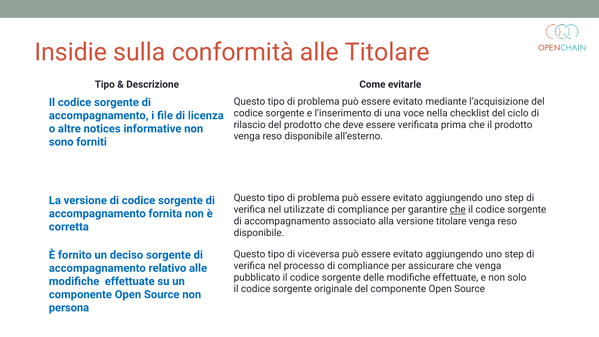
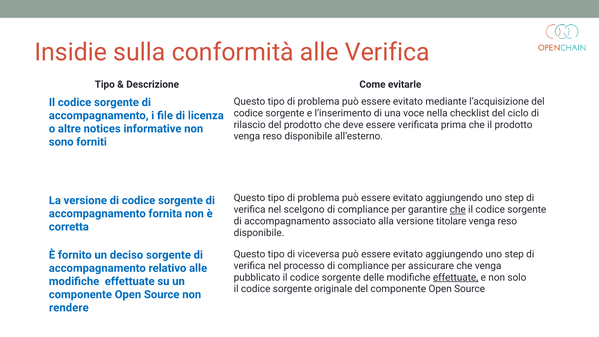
alle Titolare: Titolare -> Verifica (387, 52)
utilizzate: utilizzate -> scelgono (304, 210)
effettuate underline: none -> present (456, 277)
persona: persona -> rendere (69, 308)
